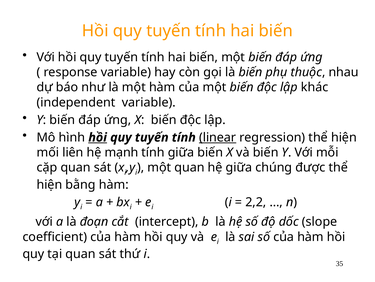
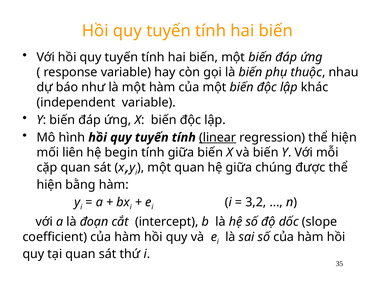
hồi underline: present -> none (98, 137)
mạnh: mạnh -> begin (121, 152)
2,2: 2,2 -> 3,2 (256, 202)
